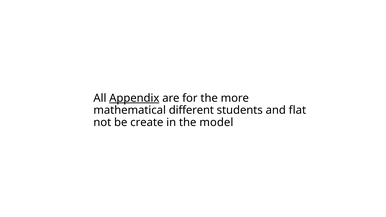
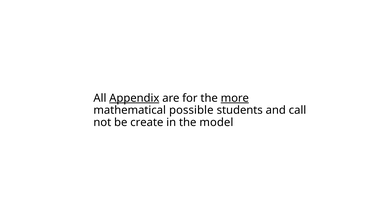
more underline: none -> present (235, 98)
different: different -> possible (191, 110)
flat: flat -> call (297, 110)
